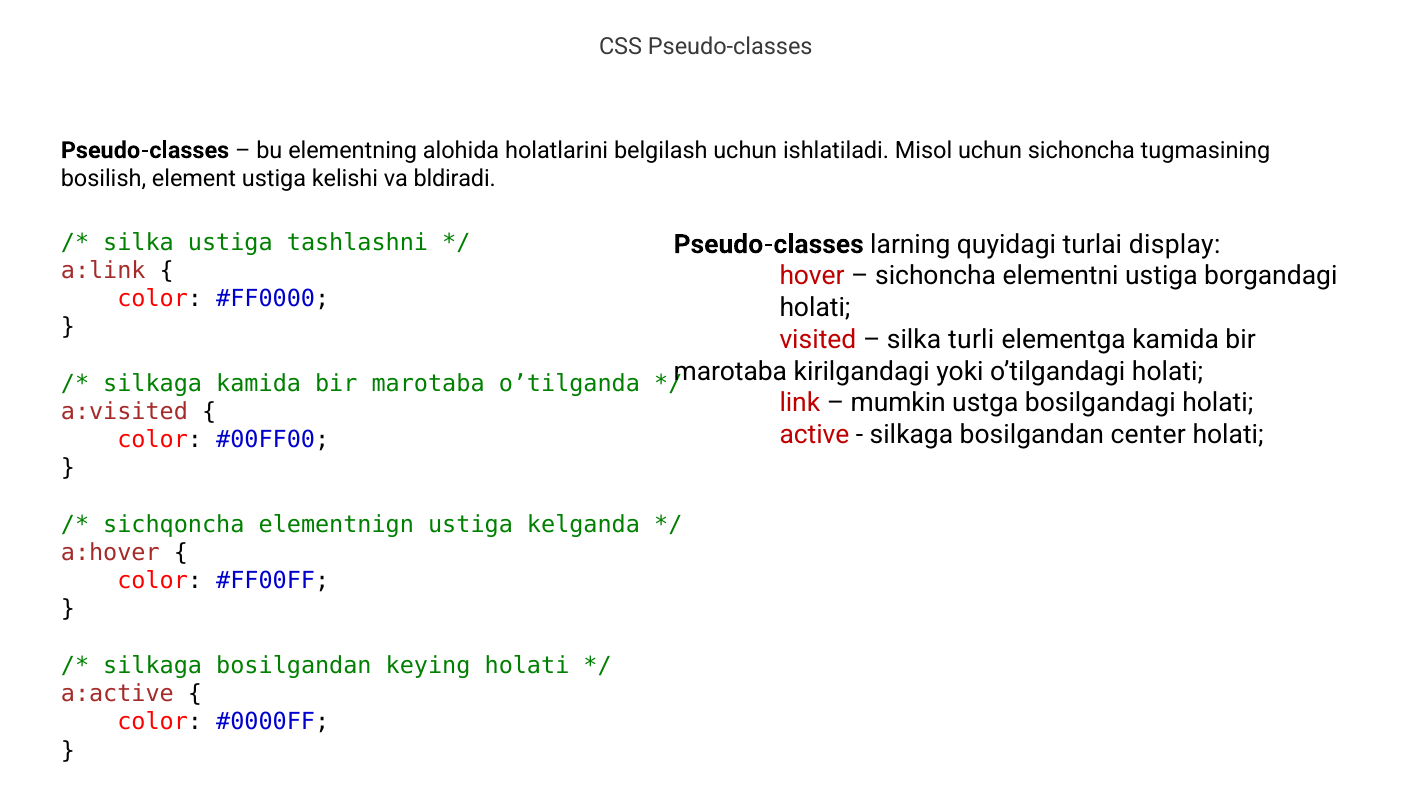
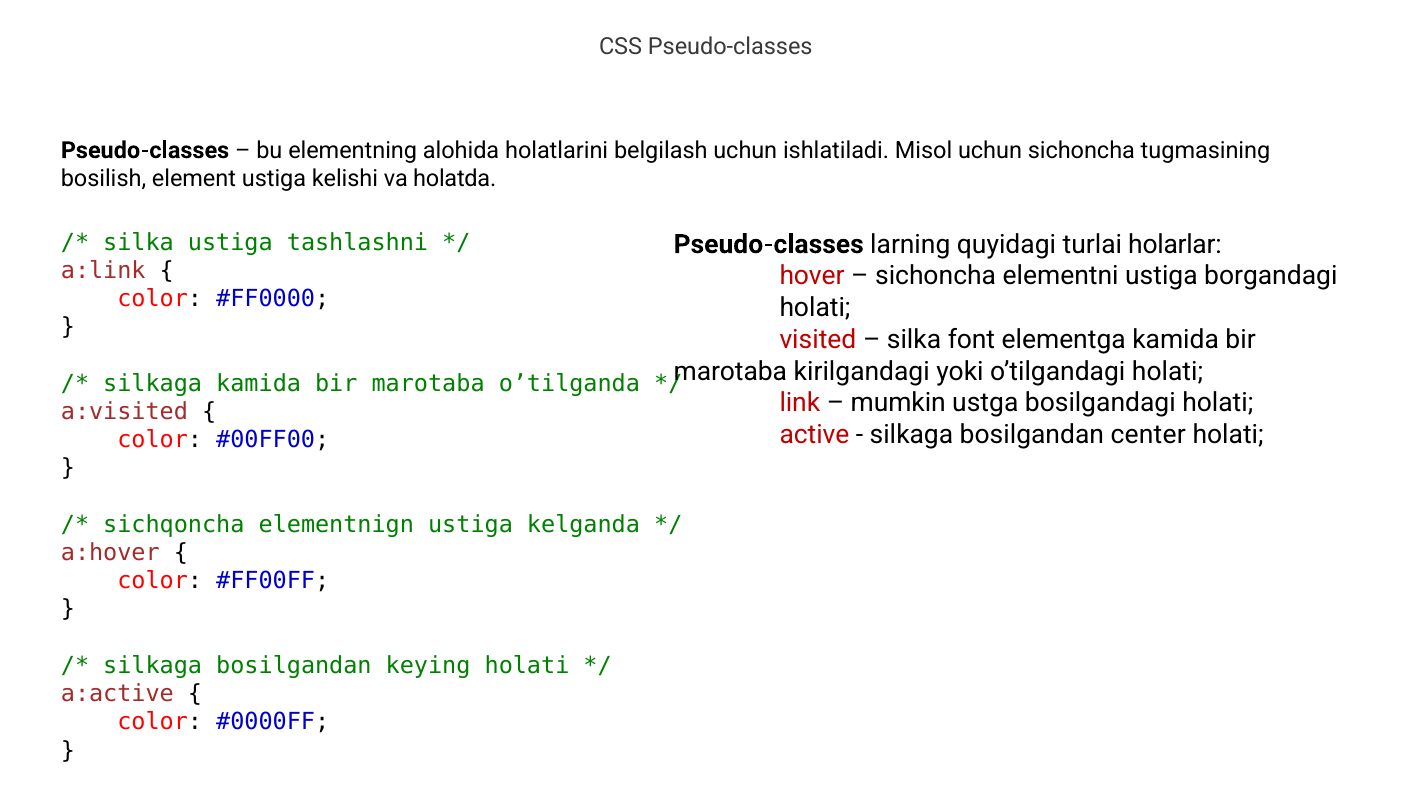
bldiradi: bldiradi -> holatda (455, 179)
display: display -> holarlar (1175, 244)
turli: turli -> font (971, 340)
